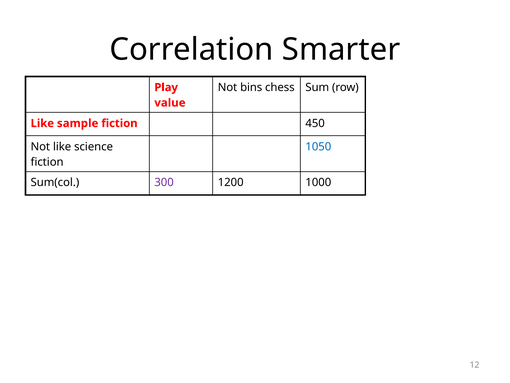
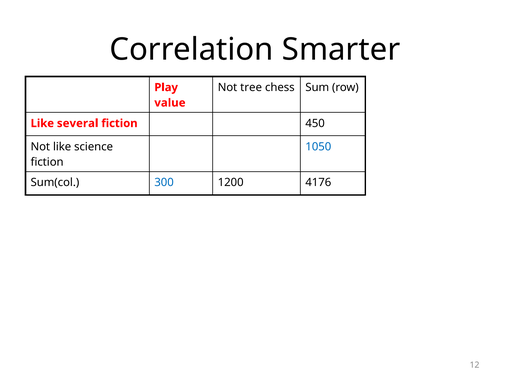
bins: bins -> tree (251, 87)
sample: sample -> several (78, 123)
300 colour: purple -> blue (164, 182)
1000: 1000 -> 4176 (318, 182)
